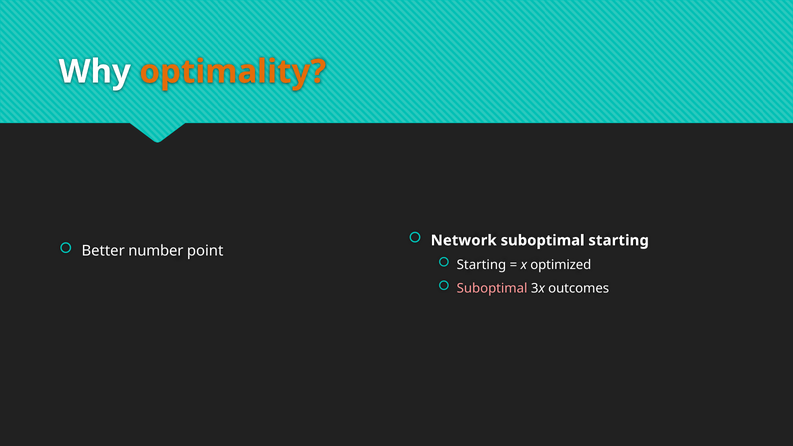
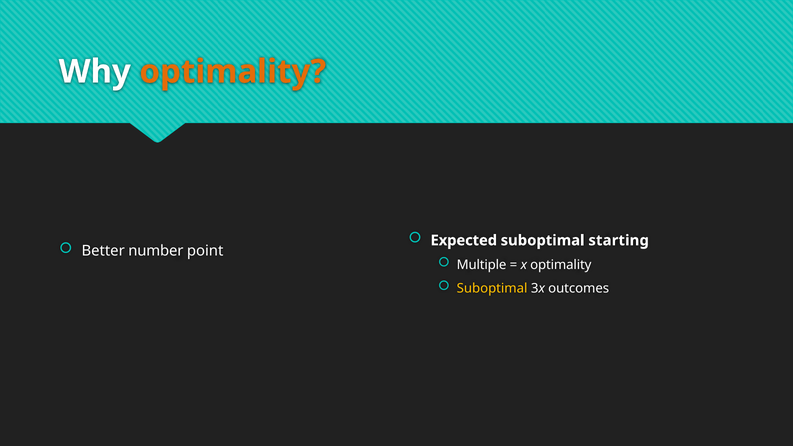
Network: Network -> Expected (464, 240)
Starting: Starting -> Multiple (482, 265)
x optimized: optimized -> optimality (561, 265)
Suboptimal colour: pink -> yellow (492, 288)
